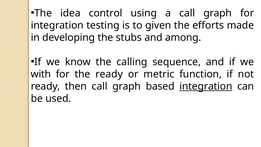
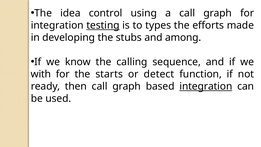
testing underline: none -> present (103, 25)
given: given -> types (158, 25)
the ready: ready -> starts (109, 74)
metric: metric -> detect (159, 74)
